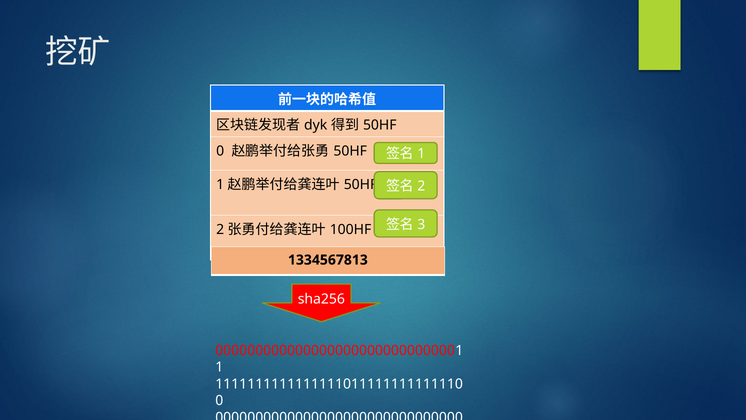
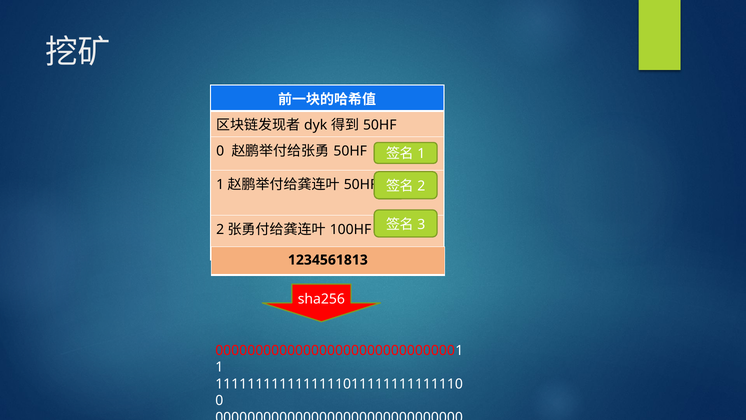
1334567813: 1334567813 -> 1234561813 (328, 260)
